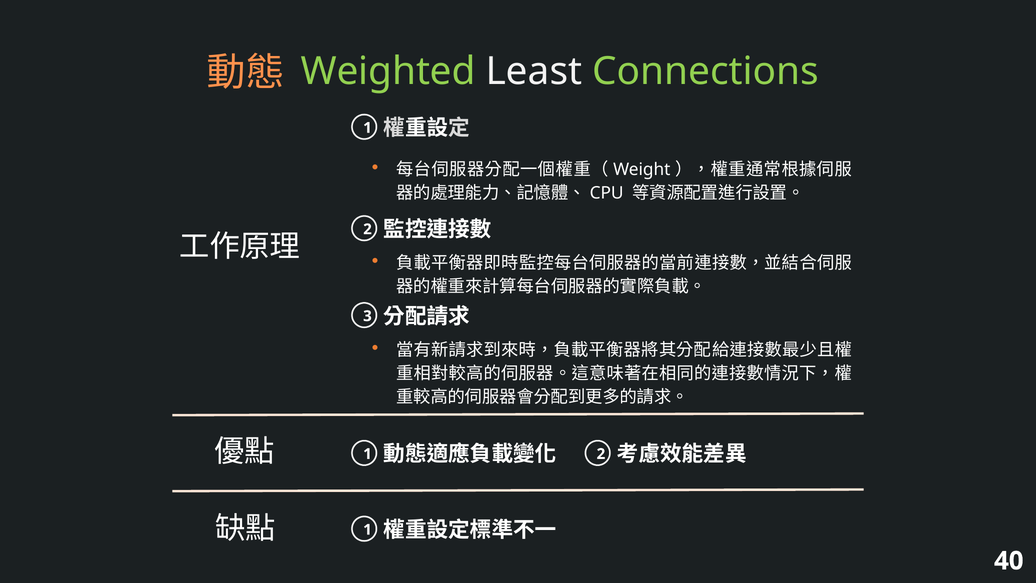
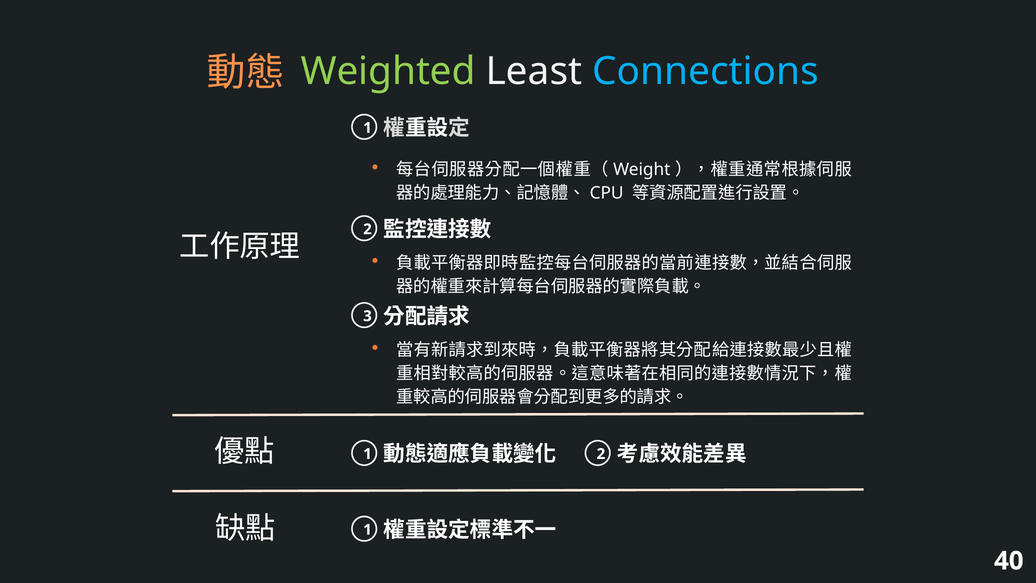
Connections colour: light green -> light blue (706, 72)
